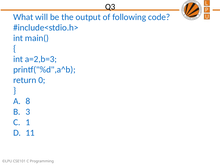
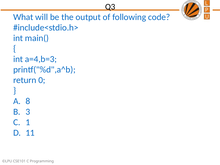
a=2,b=3: a=2,b=3 -> a=4,b=3 (41, 59)
